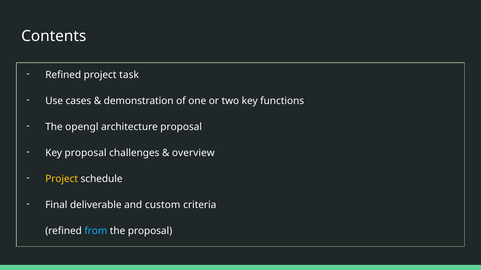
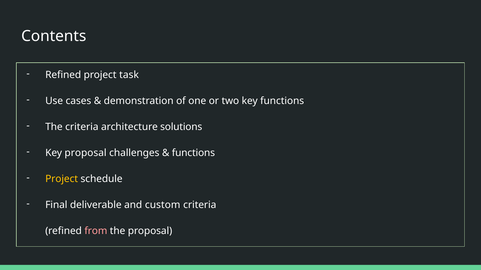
The opengl: opengl -> criteria (82, 127)
architecture proposal: proposal -> solutions (181, 127)
overview: overview -> functions (193, 153)
from colour: light blue -> pink (96, 231)
